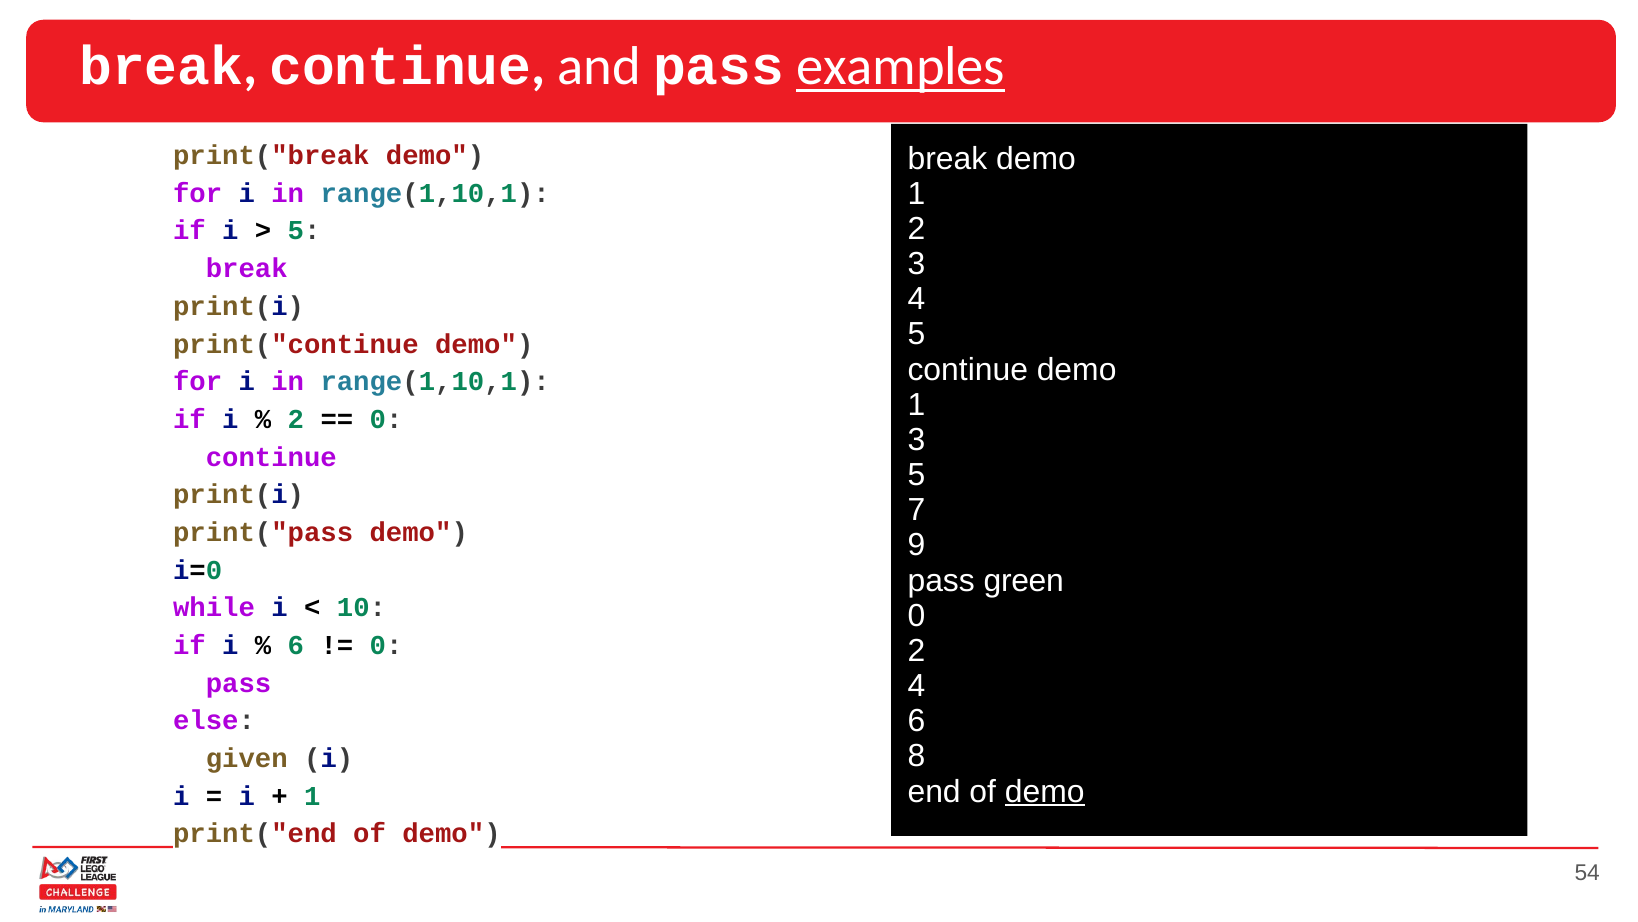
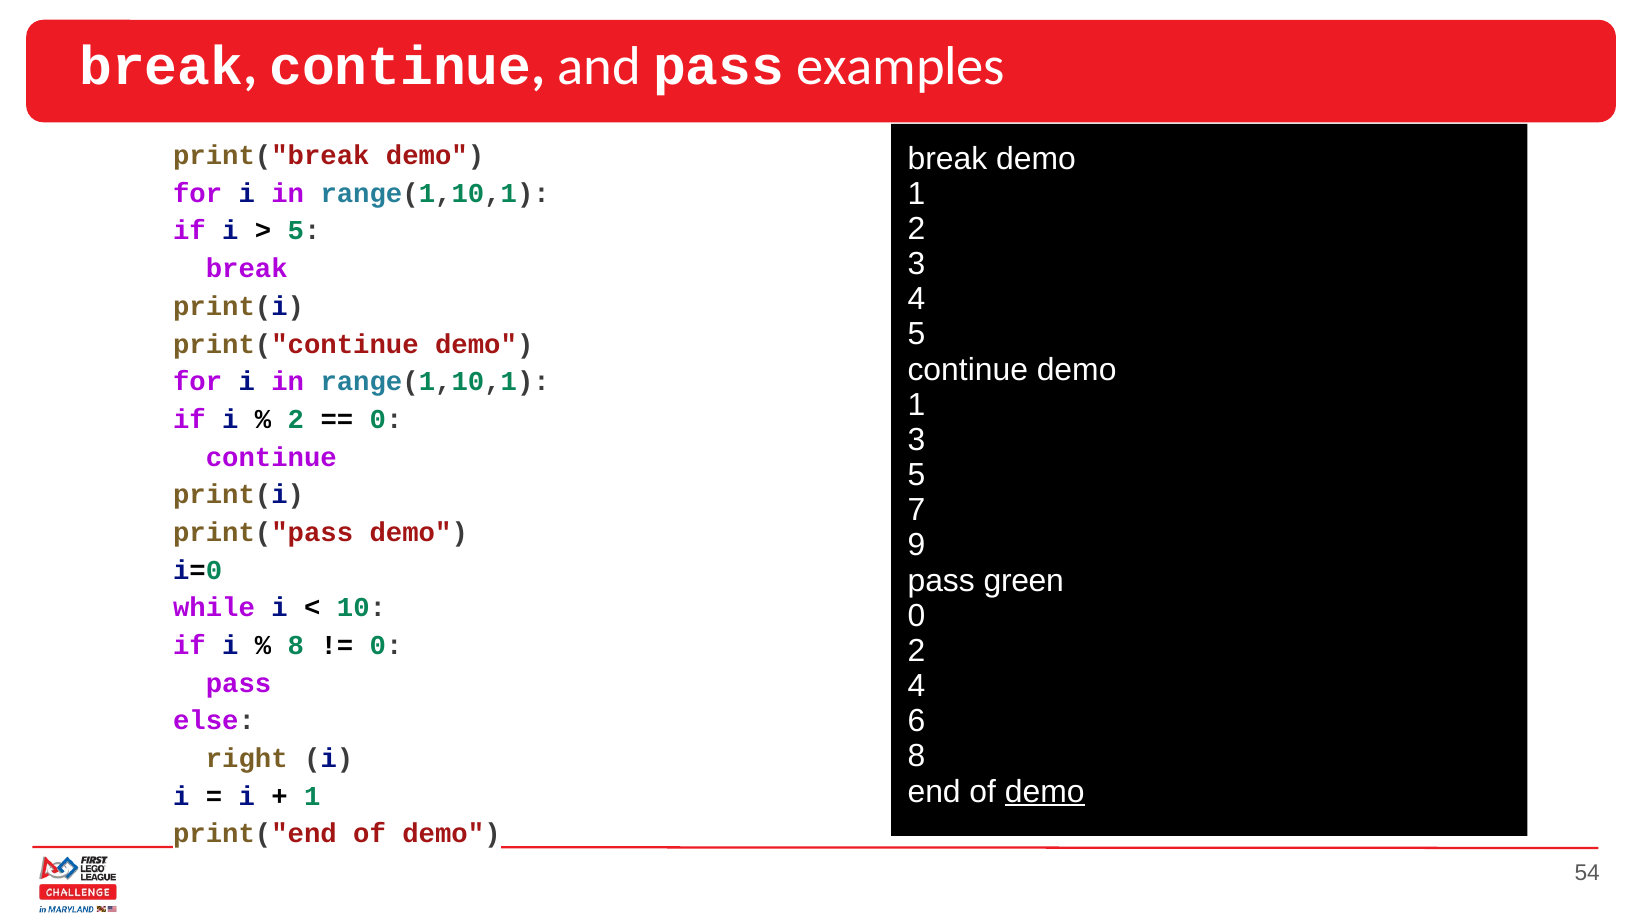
examples underline: present -> none (901, 67)
6: 6 -> 8 (296, 645)
given: given -> right (247, 758)
